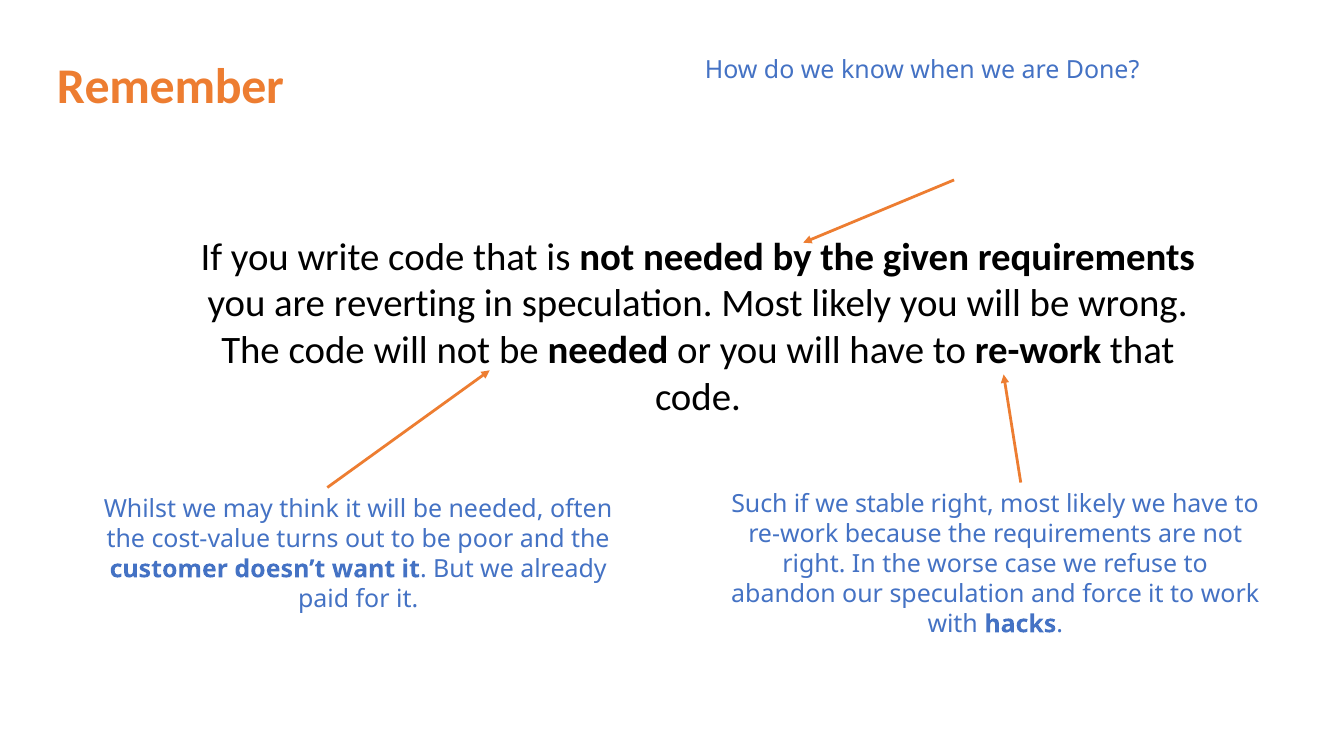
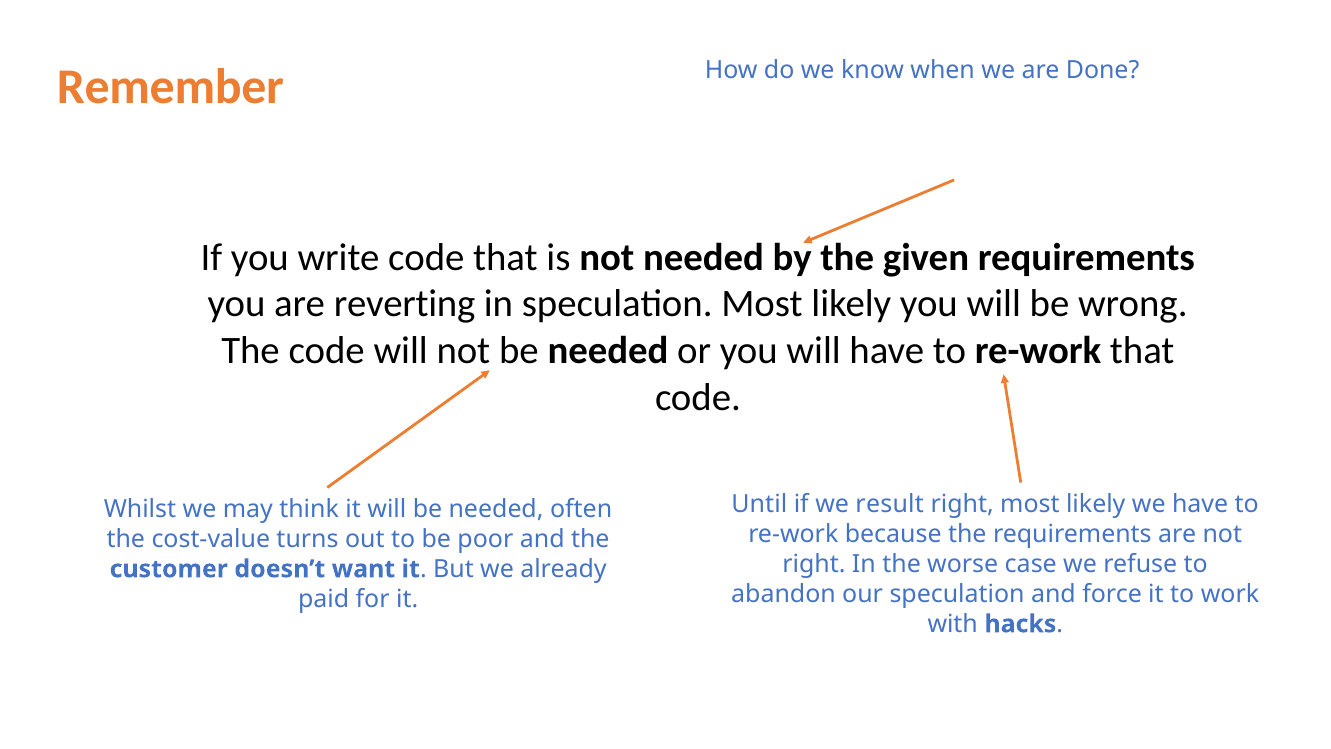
Such: Such -> Until (759, 504)
stable: stable -> result (890, 504)
